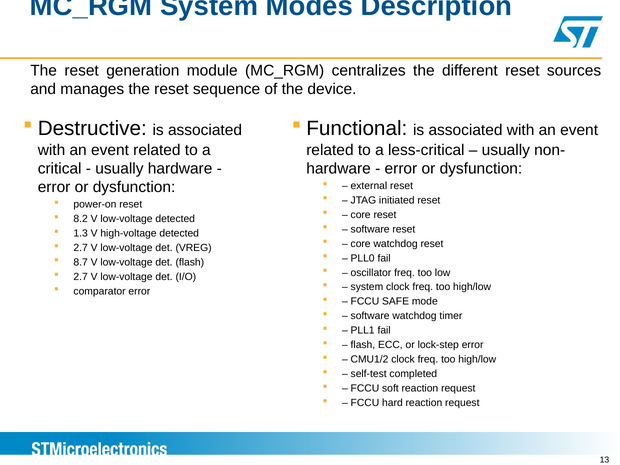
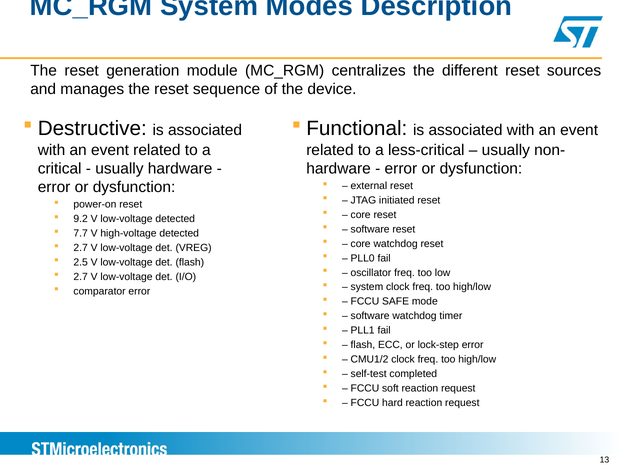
8.2: 8.2 -> 9.2 (81, 219)
1.3: 1.3 -> 7.7 (81, 233)
8.7: 8.7 -> 2.5 (81, 262)
